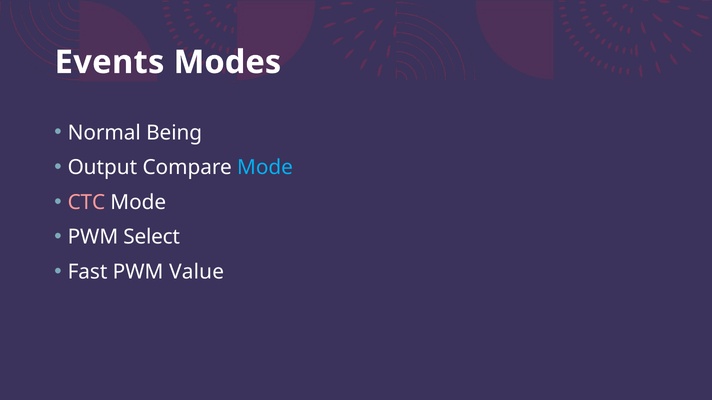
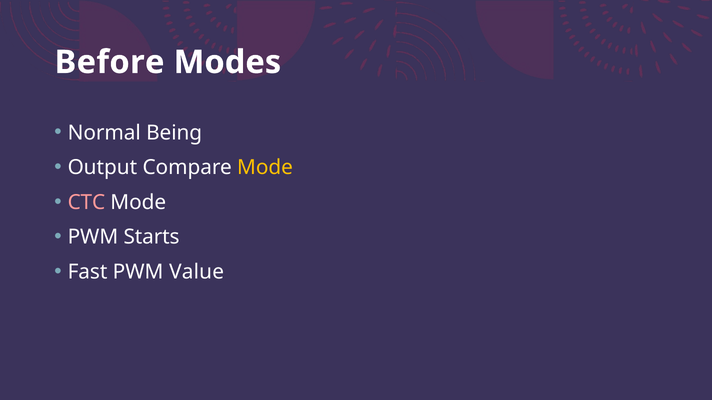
Events: Events -> Before (110, 62)
Mode colour: light blue -> yellow (265, 168)
Select: Select -> Starts (152, 237)
